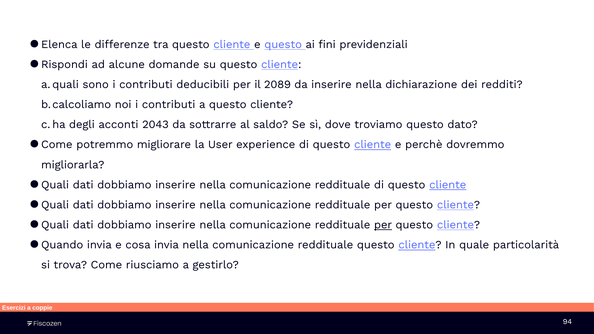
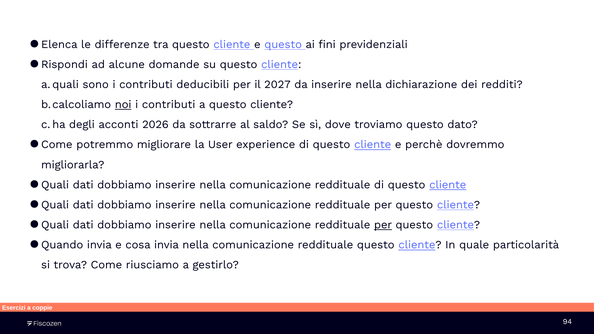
2089: 2089 -> 2027 (277, 85)
noi underline: none -> present (123, 105)
2043: 2043 -> 2026 (155, 125)
